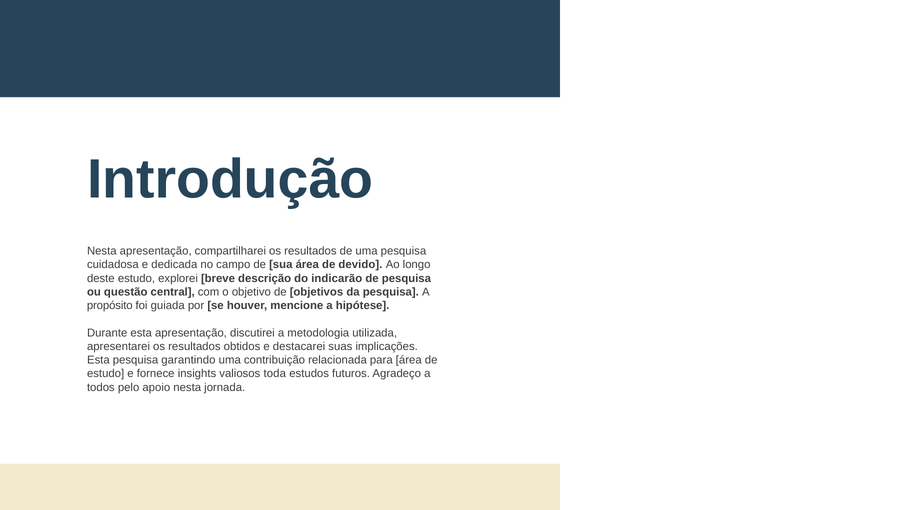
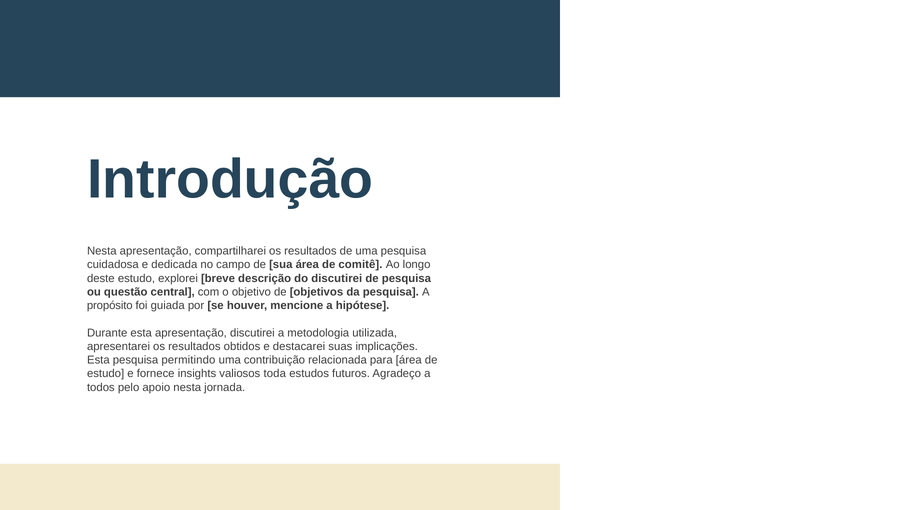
devido: devido -> comitê (360, 265)
do indicarão: indicarão -> discutirei (337, 278)
garantindo: garantindo -> permitindo (188, 360)
